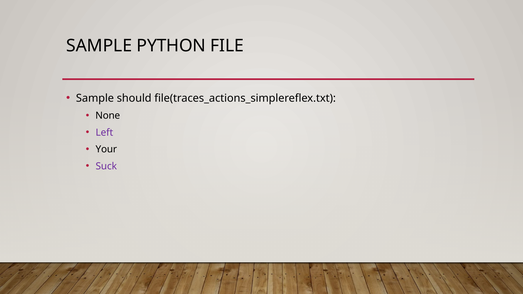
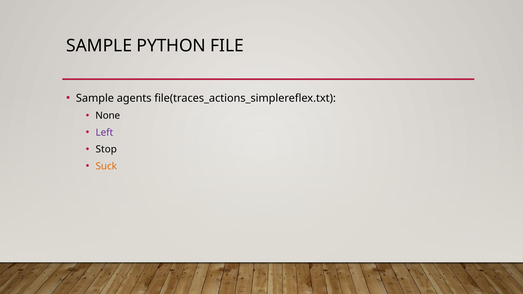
should: should -> agents (134, 98)
Your: Your -> Stop (106, 149)
Suck colour: purple -> orange (106, 166)
